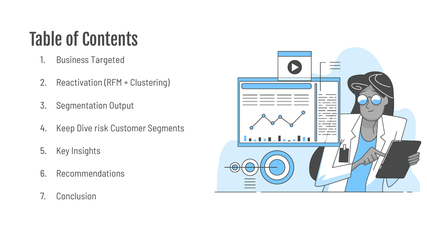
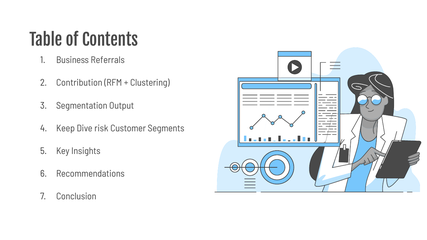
Targeted: Targeted -> Referrals (108, 60)
Reactivation: Reactivation -> Contribution (79, 83)
